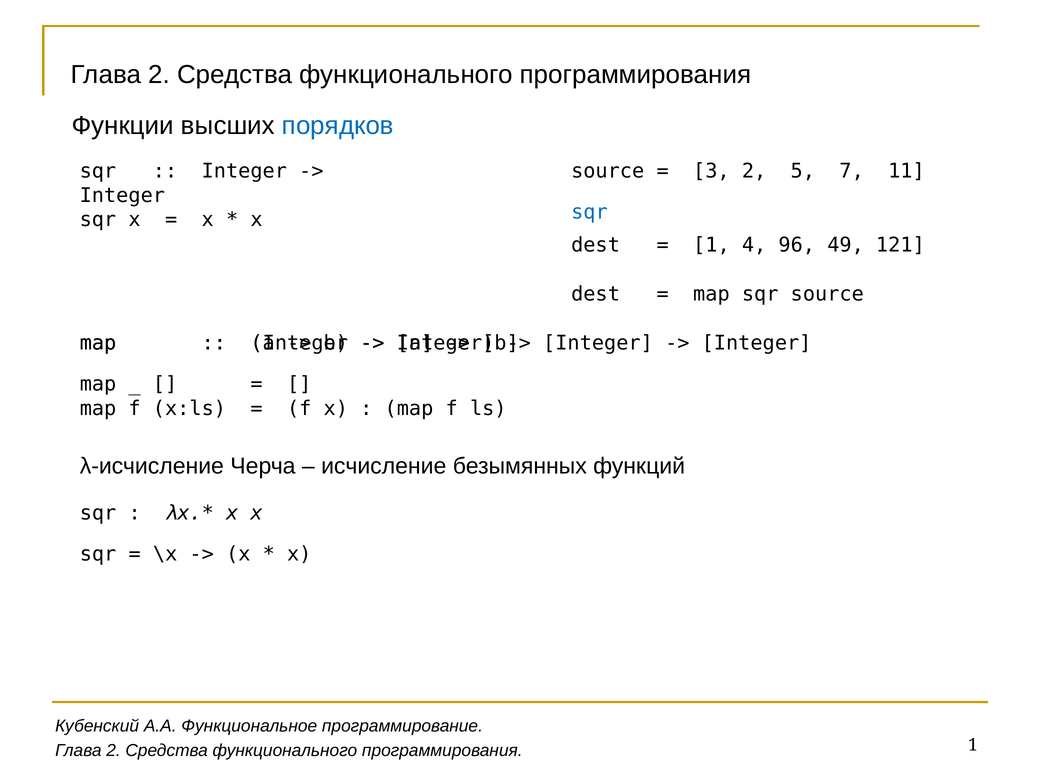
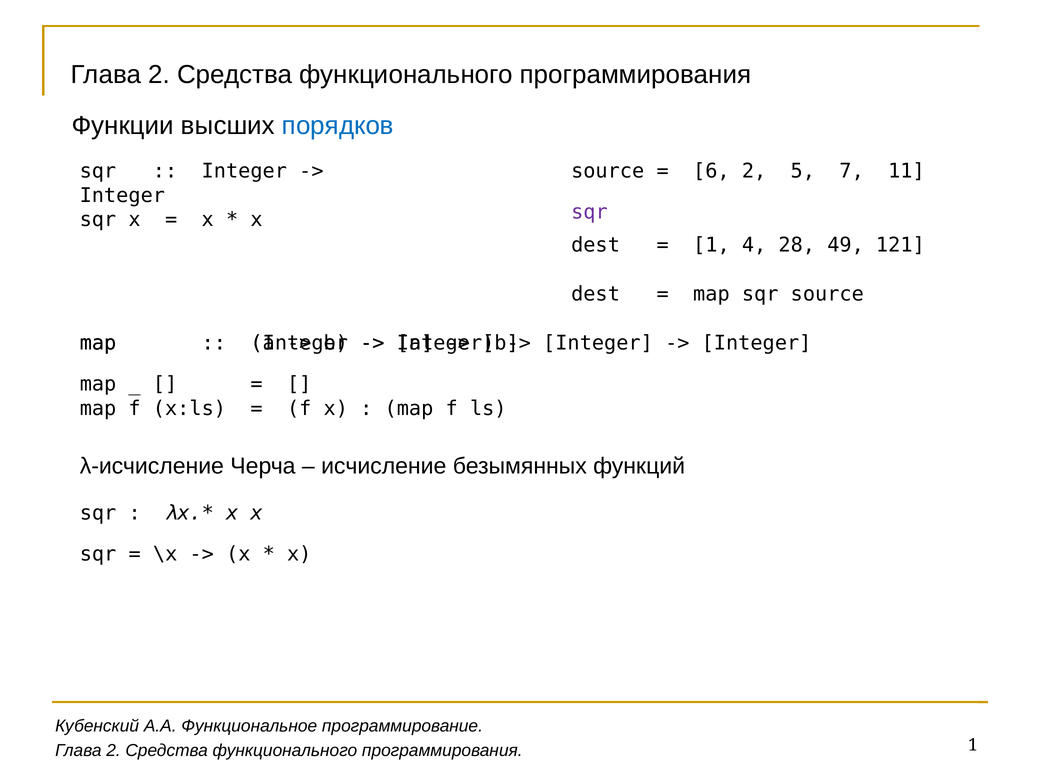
3: 3 -> 6 (711, 171)
sqr colour: blue -> purple (589, 212)
96: 96 -> 28 (797, 245)
